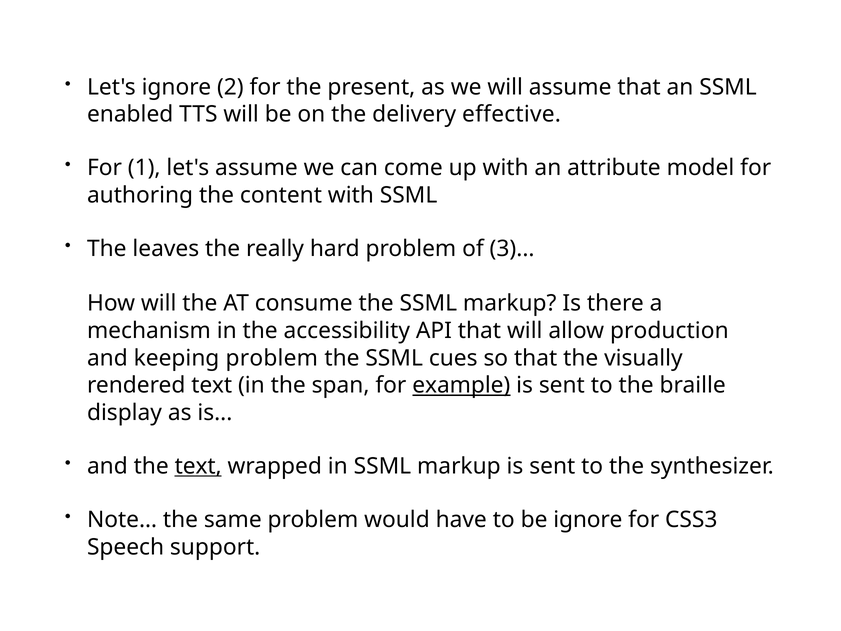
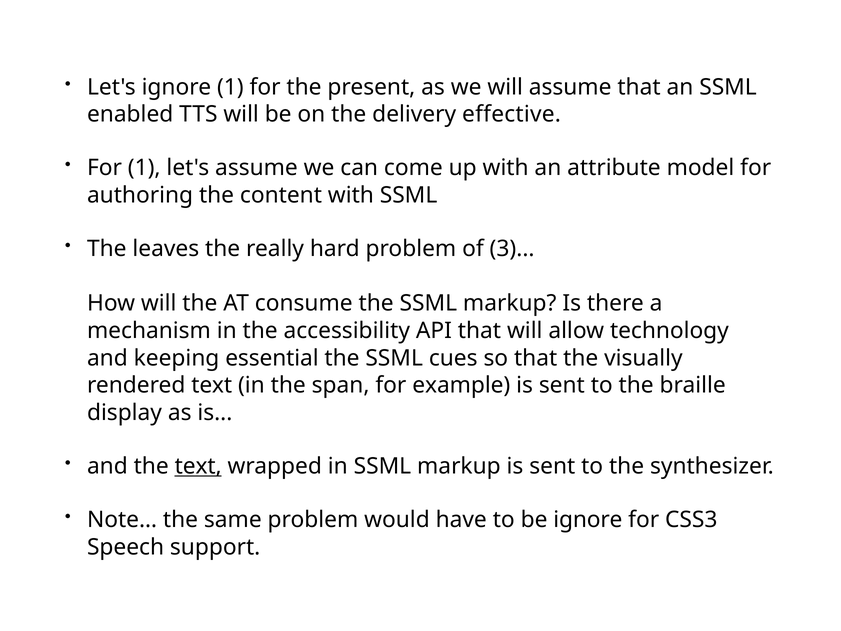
ignore 2: 2 -> 1 (230, 87)
production: production -> technology (669, 331)
keeping problem: problem -> essential (272, 358)
example underline: present -> none (461, 385)
